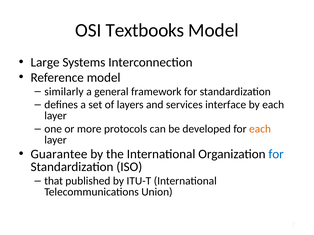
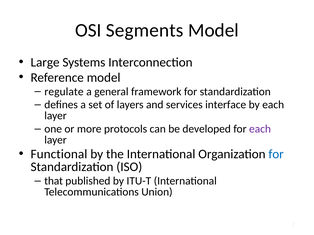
Textbooks: Textbooks -> Segments (145, 30)
similarly: similarly -> regulate (64, 92)
each colour: orange -> purple (260, 129)
Guarantee: Guarantee -> Functional (59, 155)
